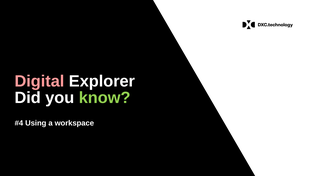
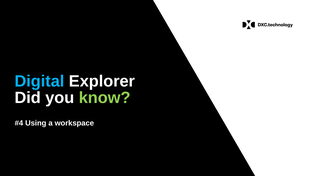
Digital colour: pink -> light blue (40, 81)
